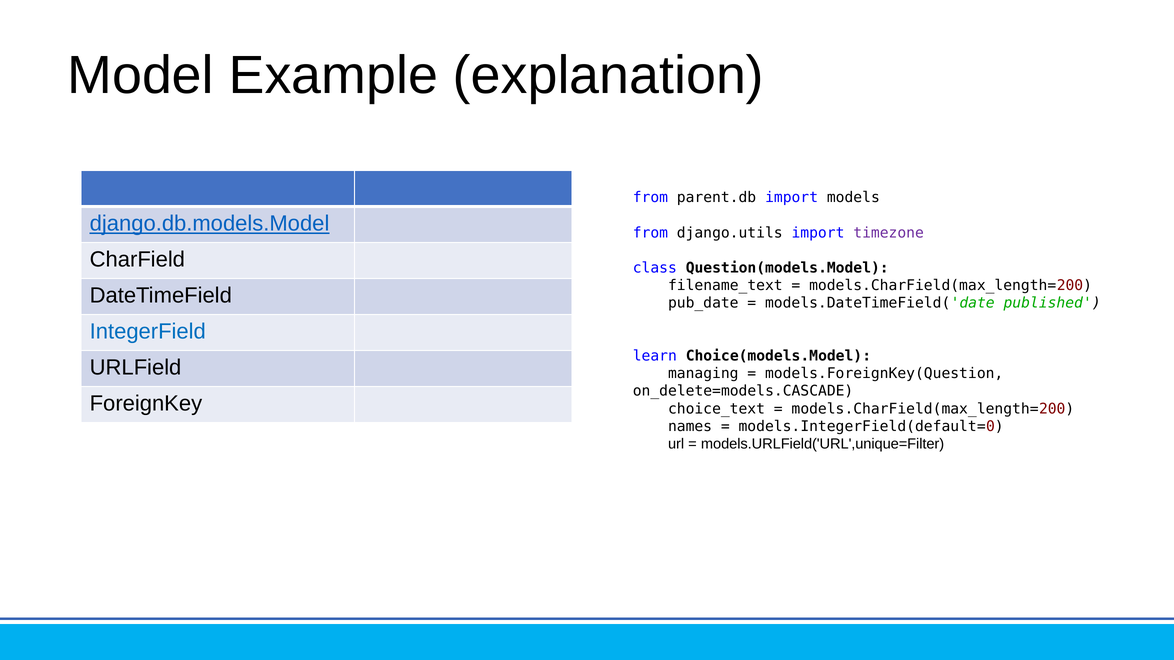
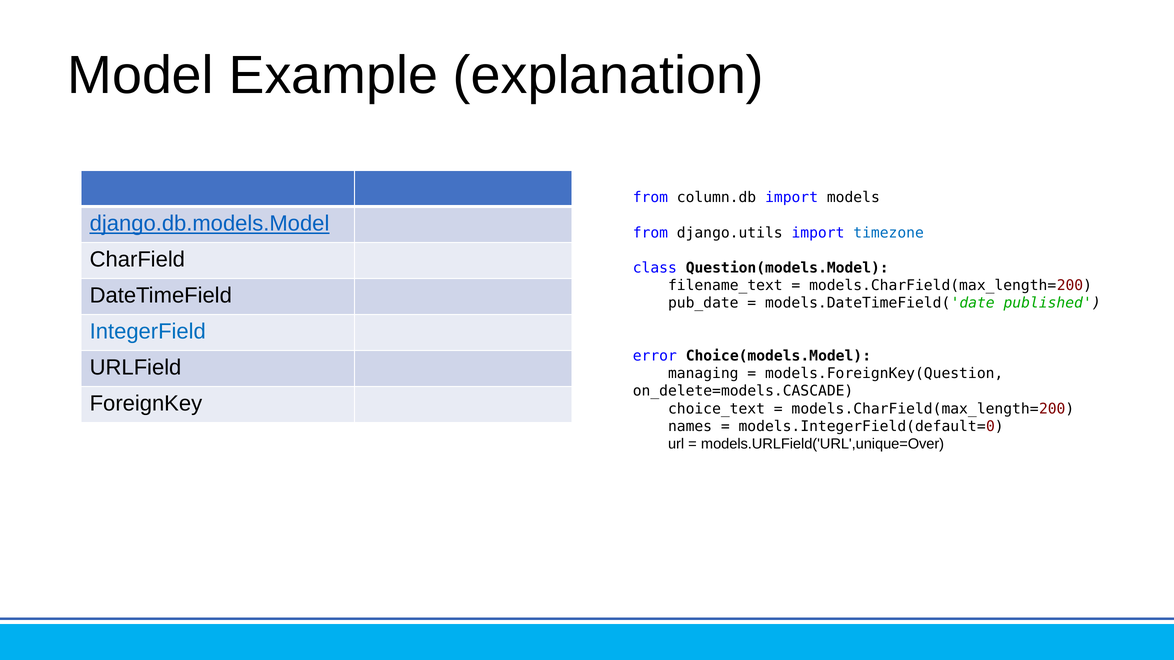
parent.db: parent.db -> column.db (717, 198)
timezone colour: purple -> blue (889, 233)
learn: learn -> error (655, 356)
models.URLField('URL',unique=Filter: models.URLField('URL',unique=Filter -> models.URLField('URL',unique=Over (823, 444)
